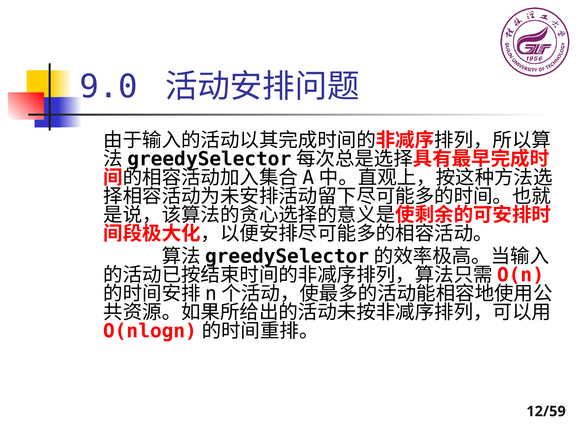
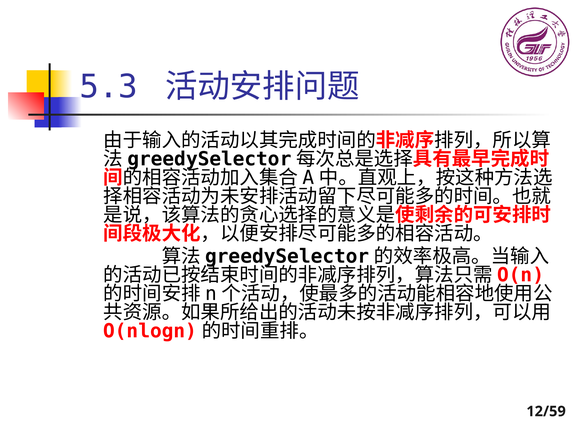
9.0: 9.0 -> 5.3 (109, 87)
